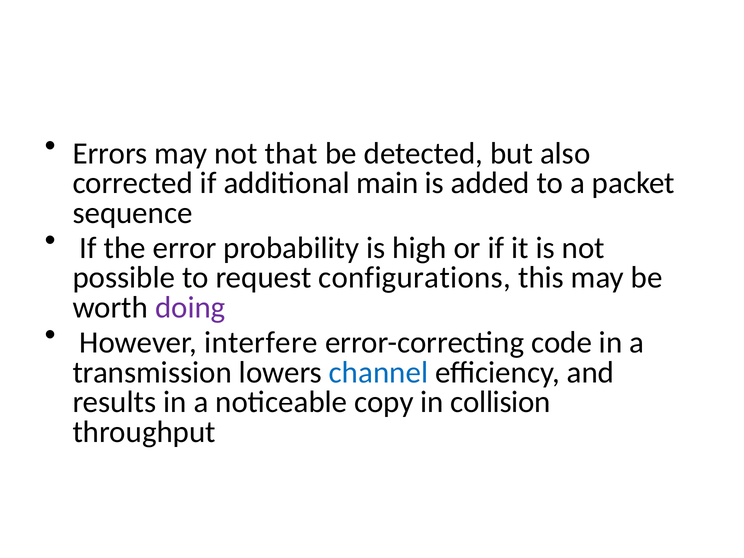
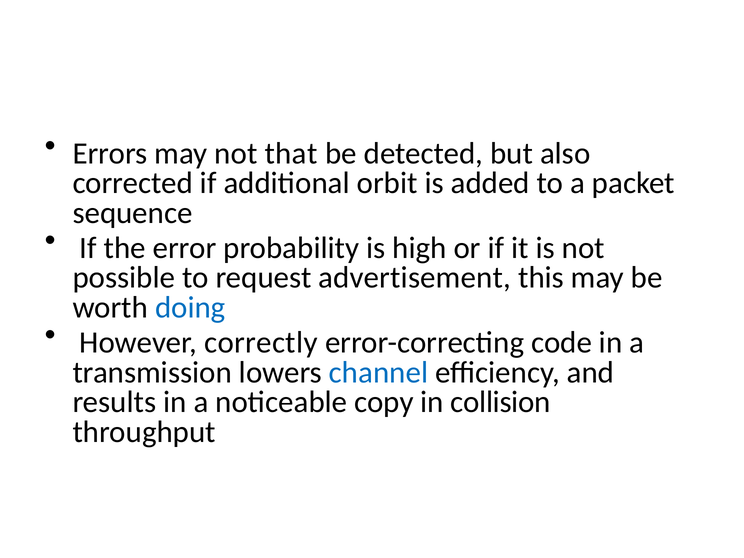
main: main -> orbit (387, 183)
configurations: configurations -> advertisement (415, 278)
doing colour: purple -> blue (190, 308)
interfere: interfere -> correctly (261, 343)
